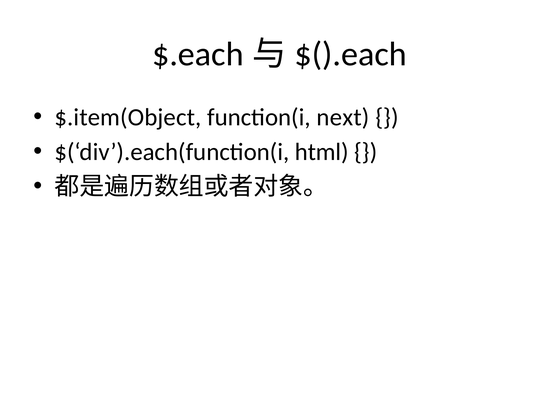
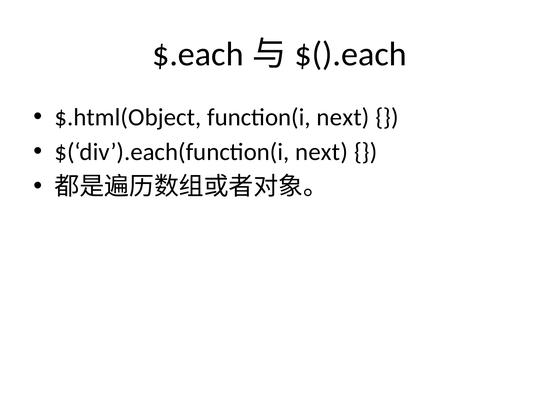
$.item(Object: $.item(Object -> $.html(Object (128, 117)
$(‘div’).each(function(i html: html -> next (322, 152)
